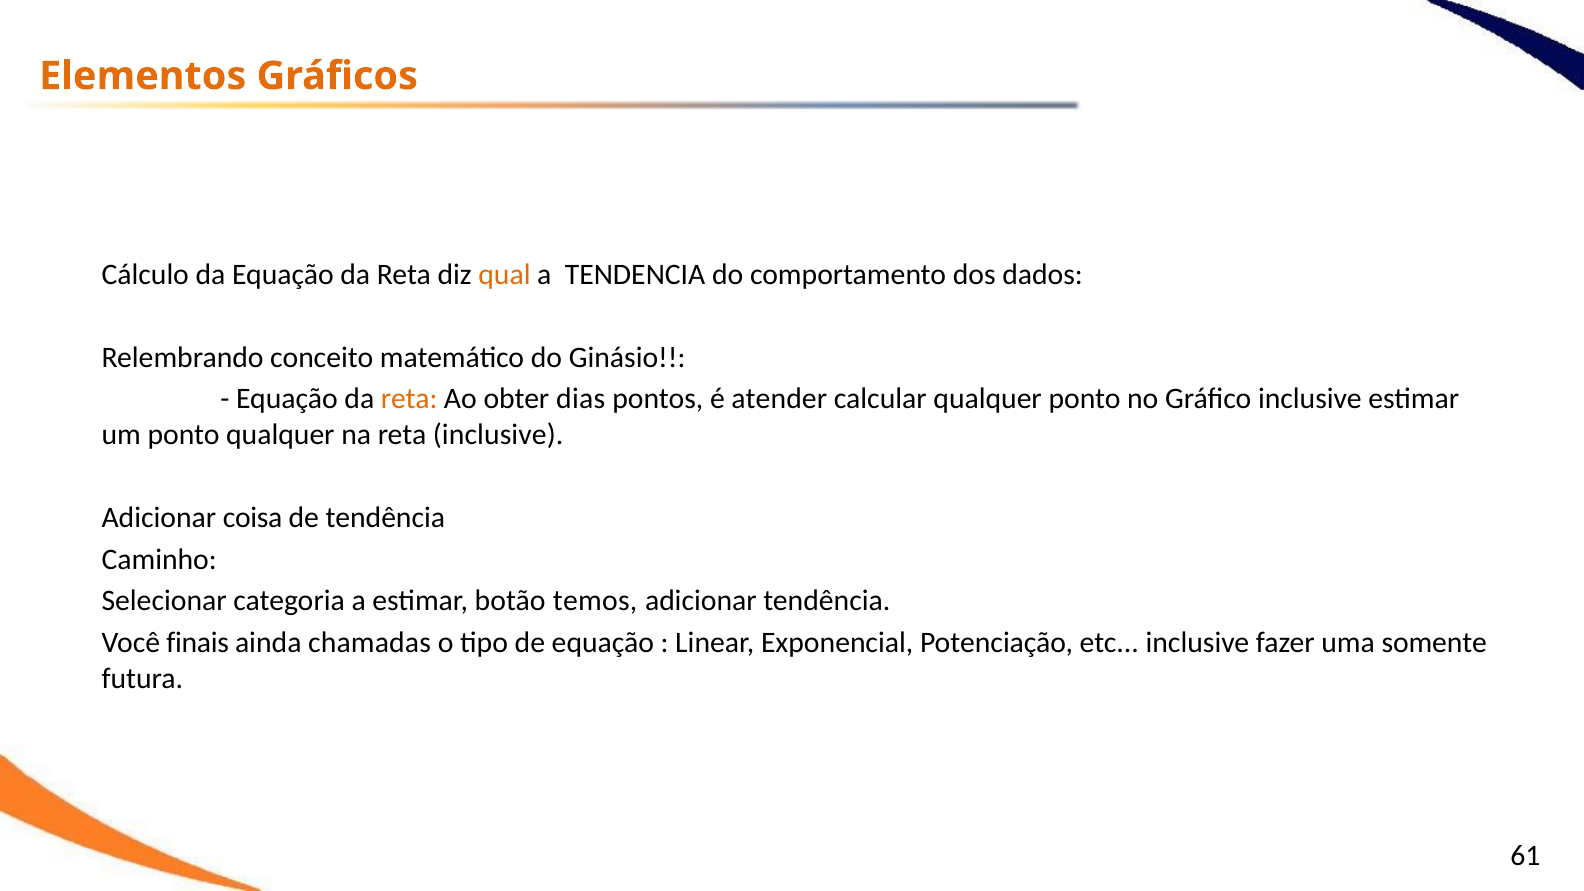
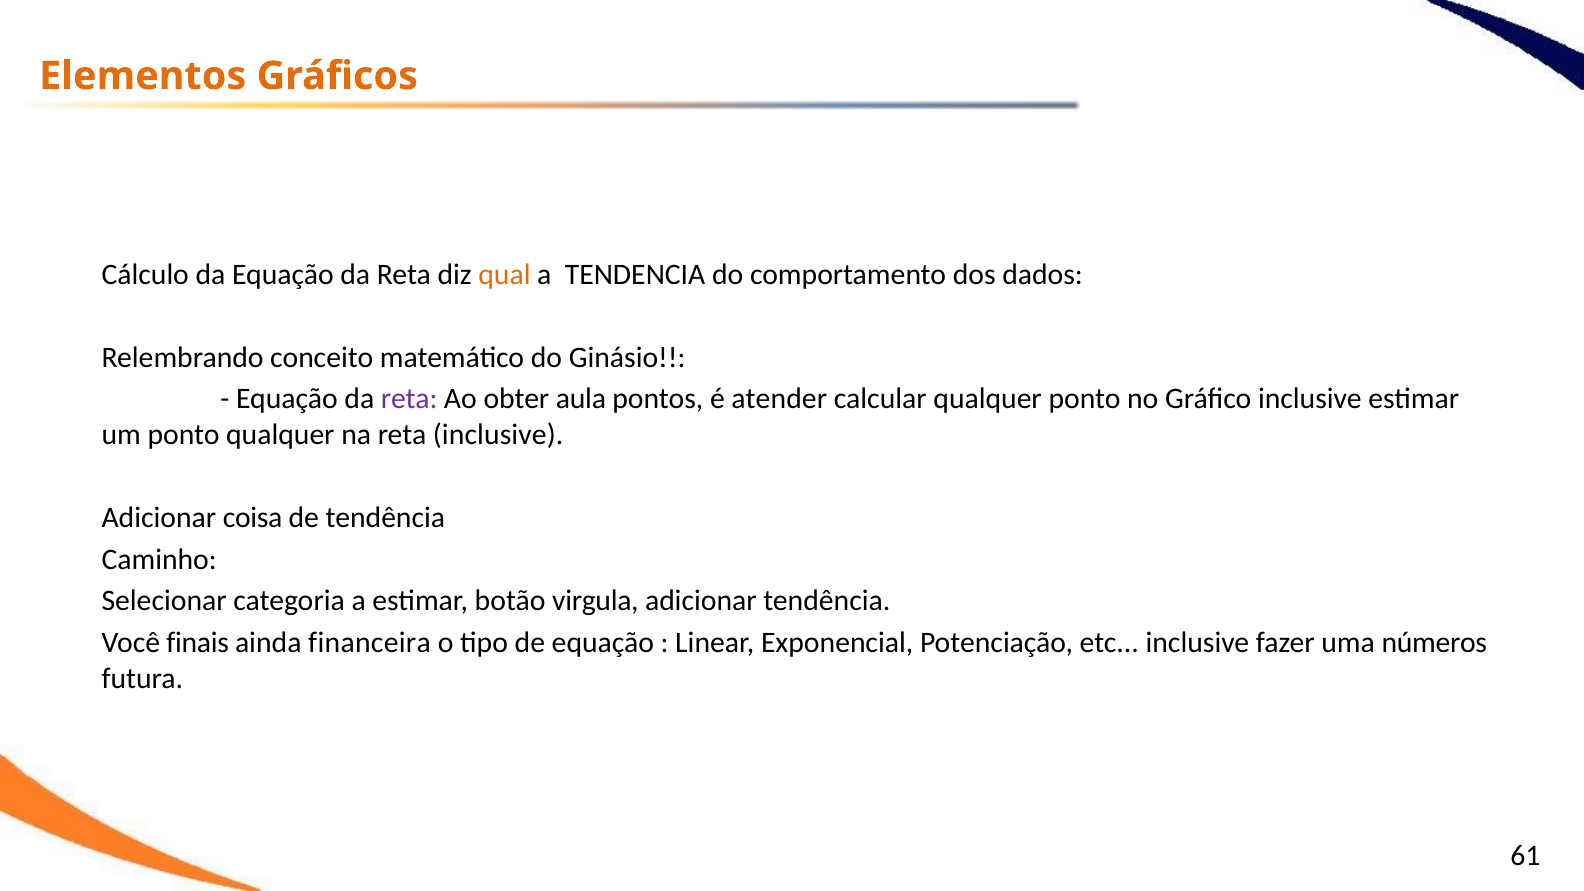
reta colour: orange -> purple (409, 399)
dias: dias -> aula (581, 399)
temos: temos -> virgula (595, 601)
chamadas: chamadas -> financeira (369, 643)
somente: somente -> números (1434, 643)
